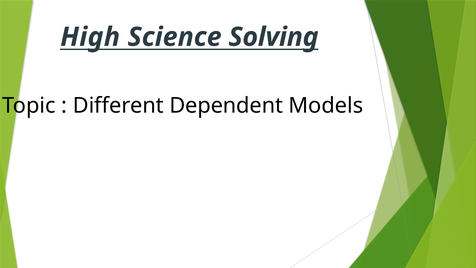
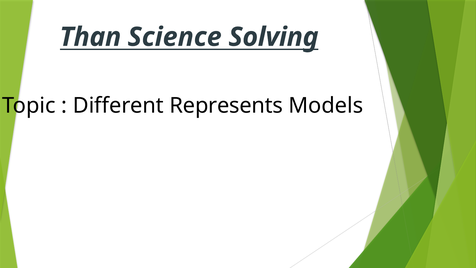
High: High -> Than (90, 37)
Dependent: Dependent -> Represents (226, 105)
